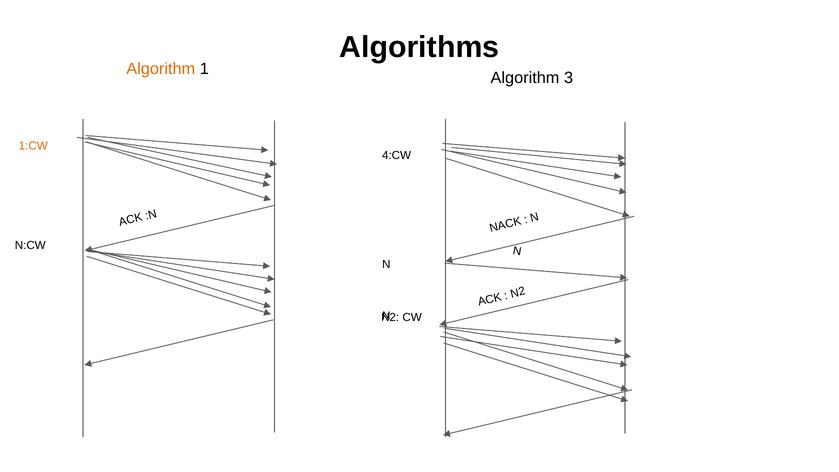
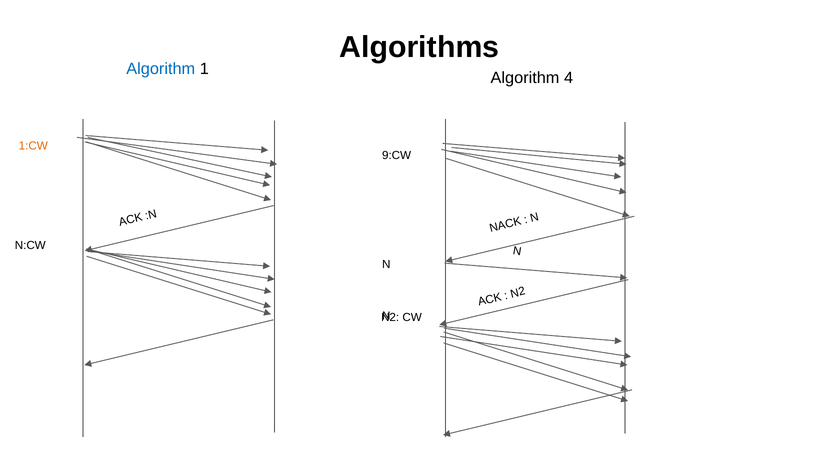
Algorithm colour: orange -> blue (161, 69)
3: 3 -> 4 (569, 78)
4:CW: 4:CW -> 9:CW (397, 155)
